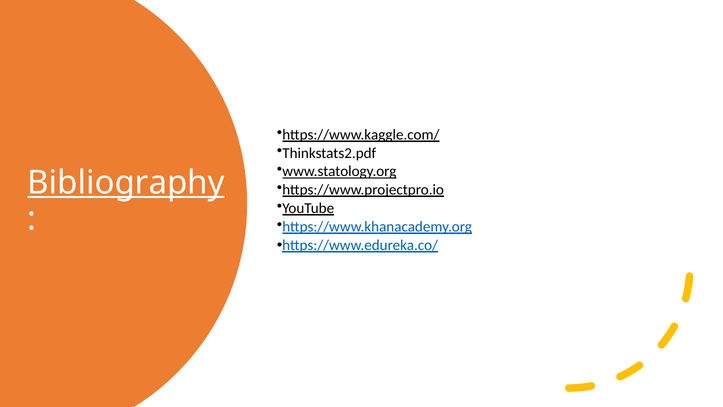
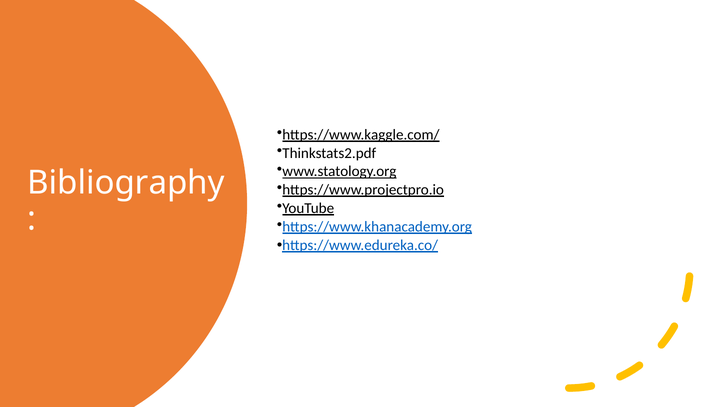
Bibliography underline: present -> none (126, 183)
